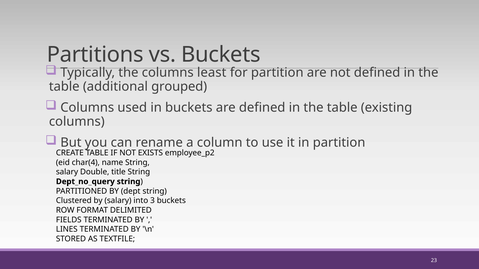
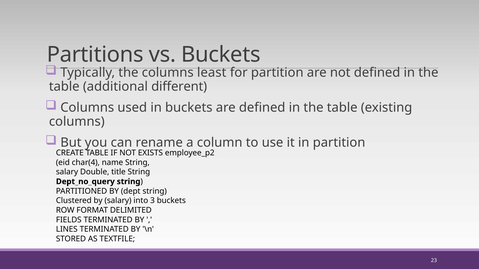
grouped: grouped -> different (179, 87)
